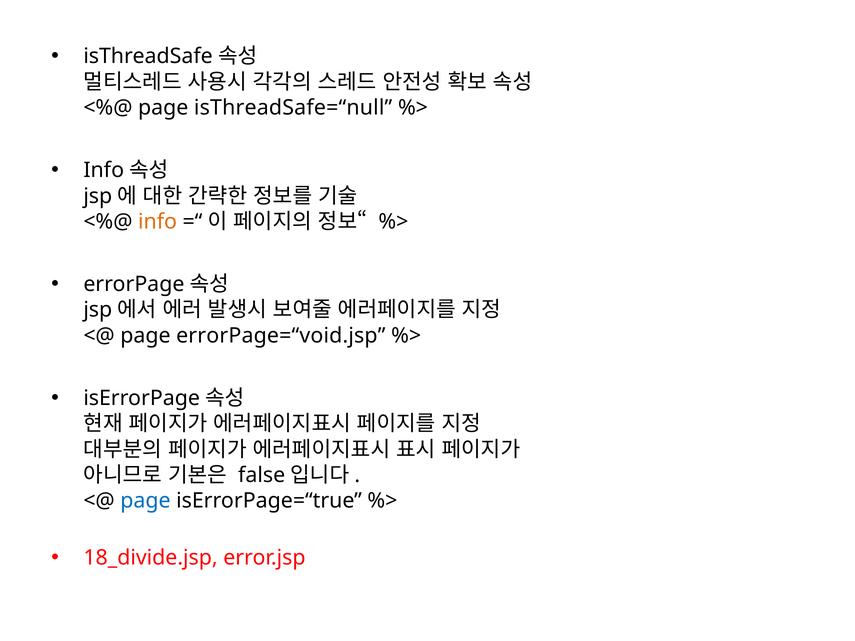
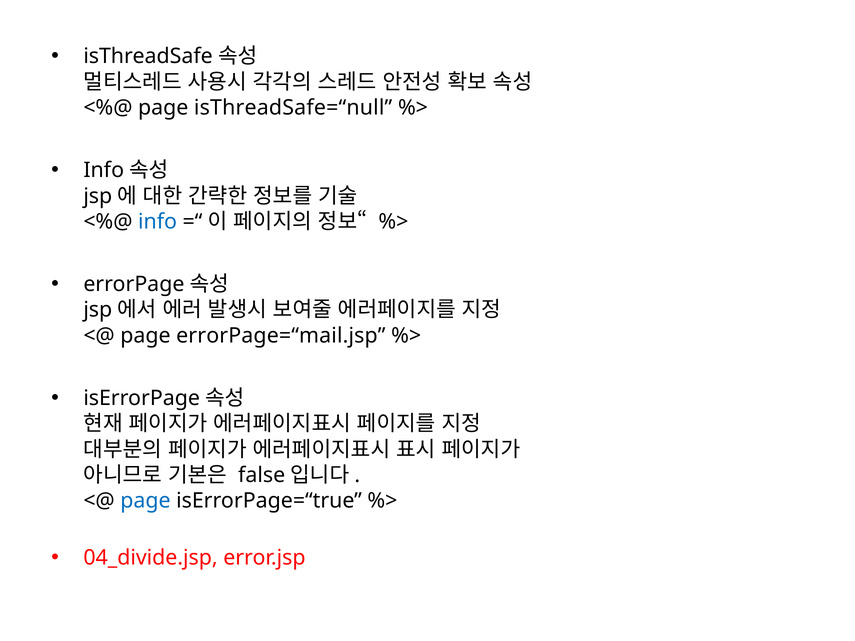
info colour: orange -> blue (158, 222)
errorPage=“void.jsp: errorPage=“void.jsp -> errorPage=“mail.jsp (281, 336)
18_divide.jsp: 18_divide.jsp -> 04_divide.jsp (151, 558)
